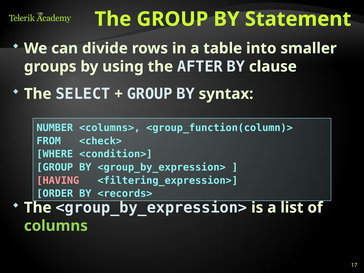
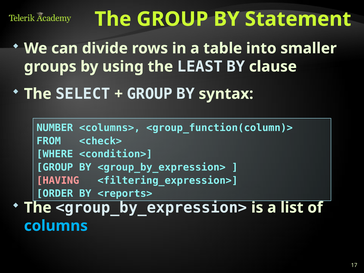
AFTER: AFTER -> LEAST (200, 67)
<records>: <records> -> <reports> (125, 194)
columns colour: light green -> light blue (56, 226)
